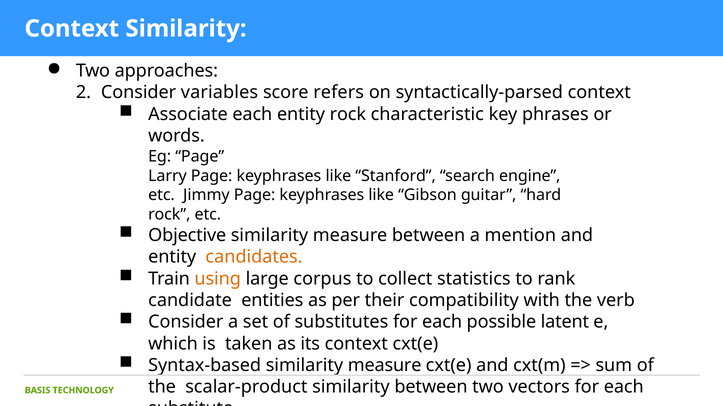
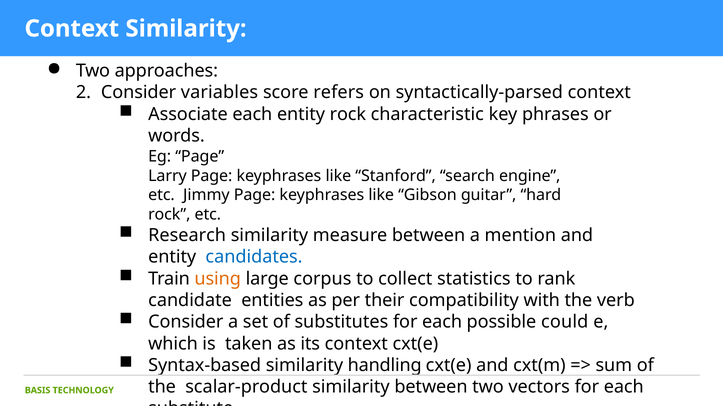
Objective: Objective -> Research (187, 236)
candidates colour: orange -> blue (254, 257)
latent: latent -> could (565, 322)
Syntax-based similarity measure: measure -> handling (385, 366)
